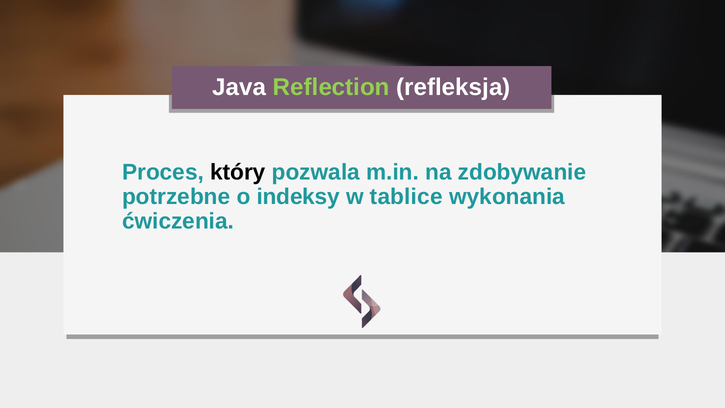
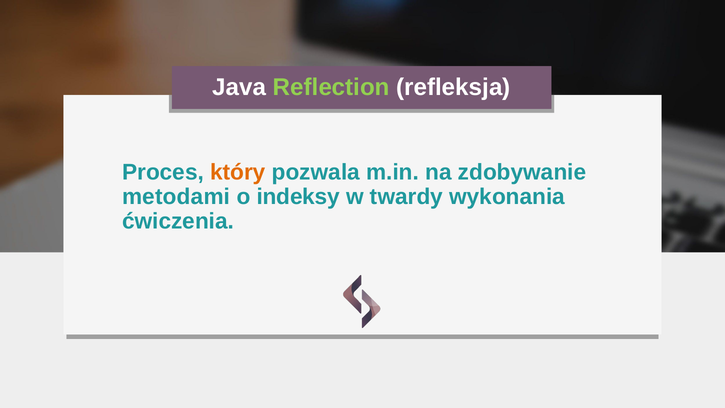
który colour: black -> orange (238, 172)
potrzebne: potrzebne -> metodami (176, 197)
tablice: tablice -> twardy (406, 197)
